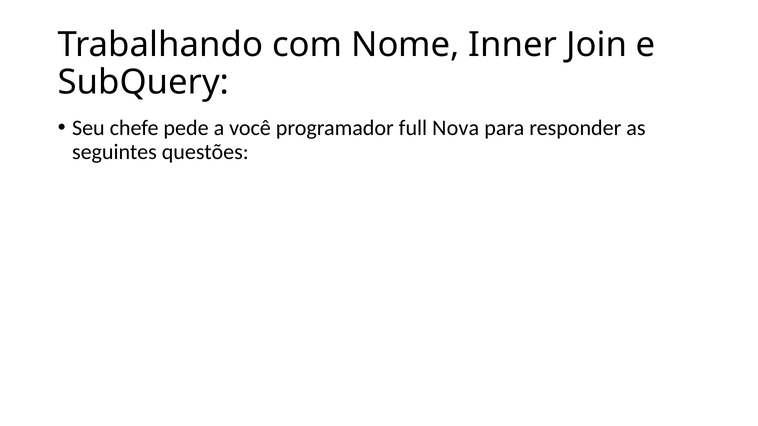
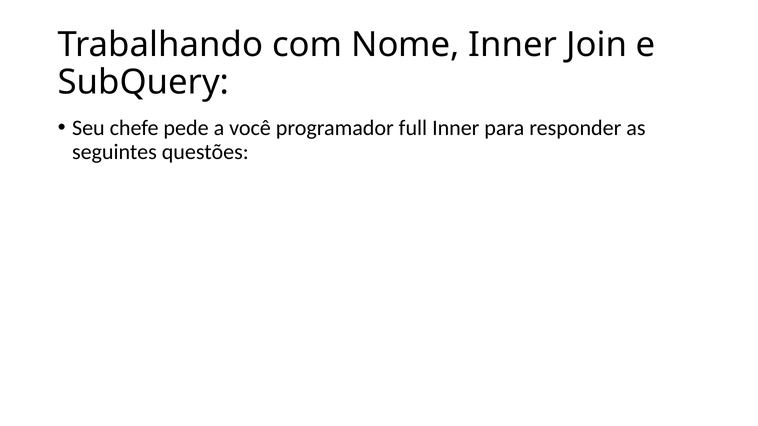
full Nova: Nova -> Inner (456, 128)
